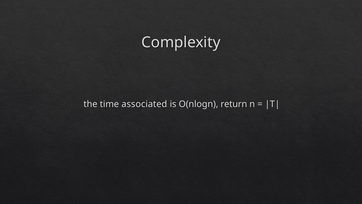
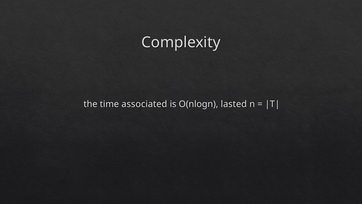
return: return -> lasted (234, 104)
